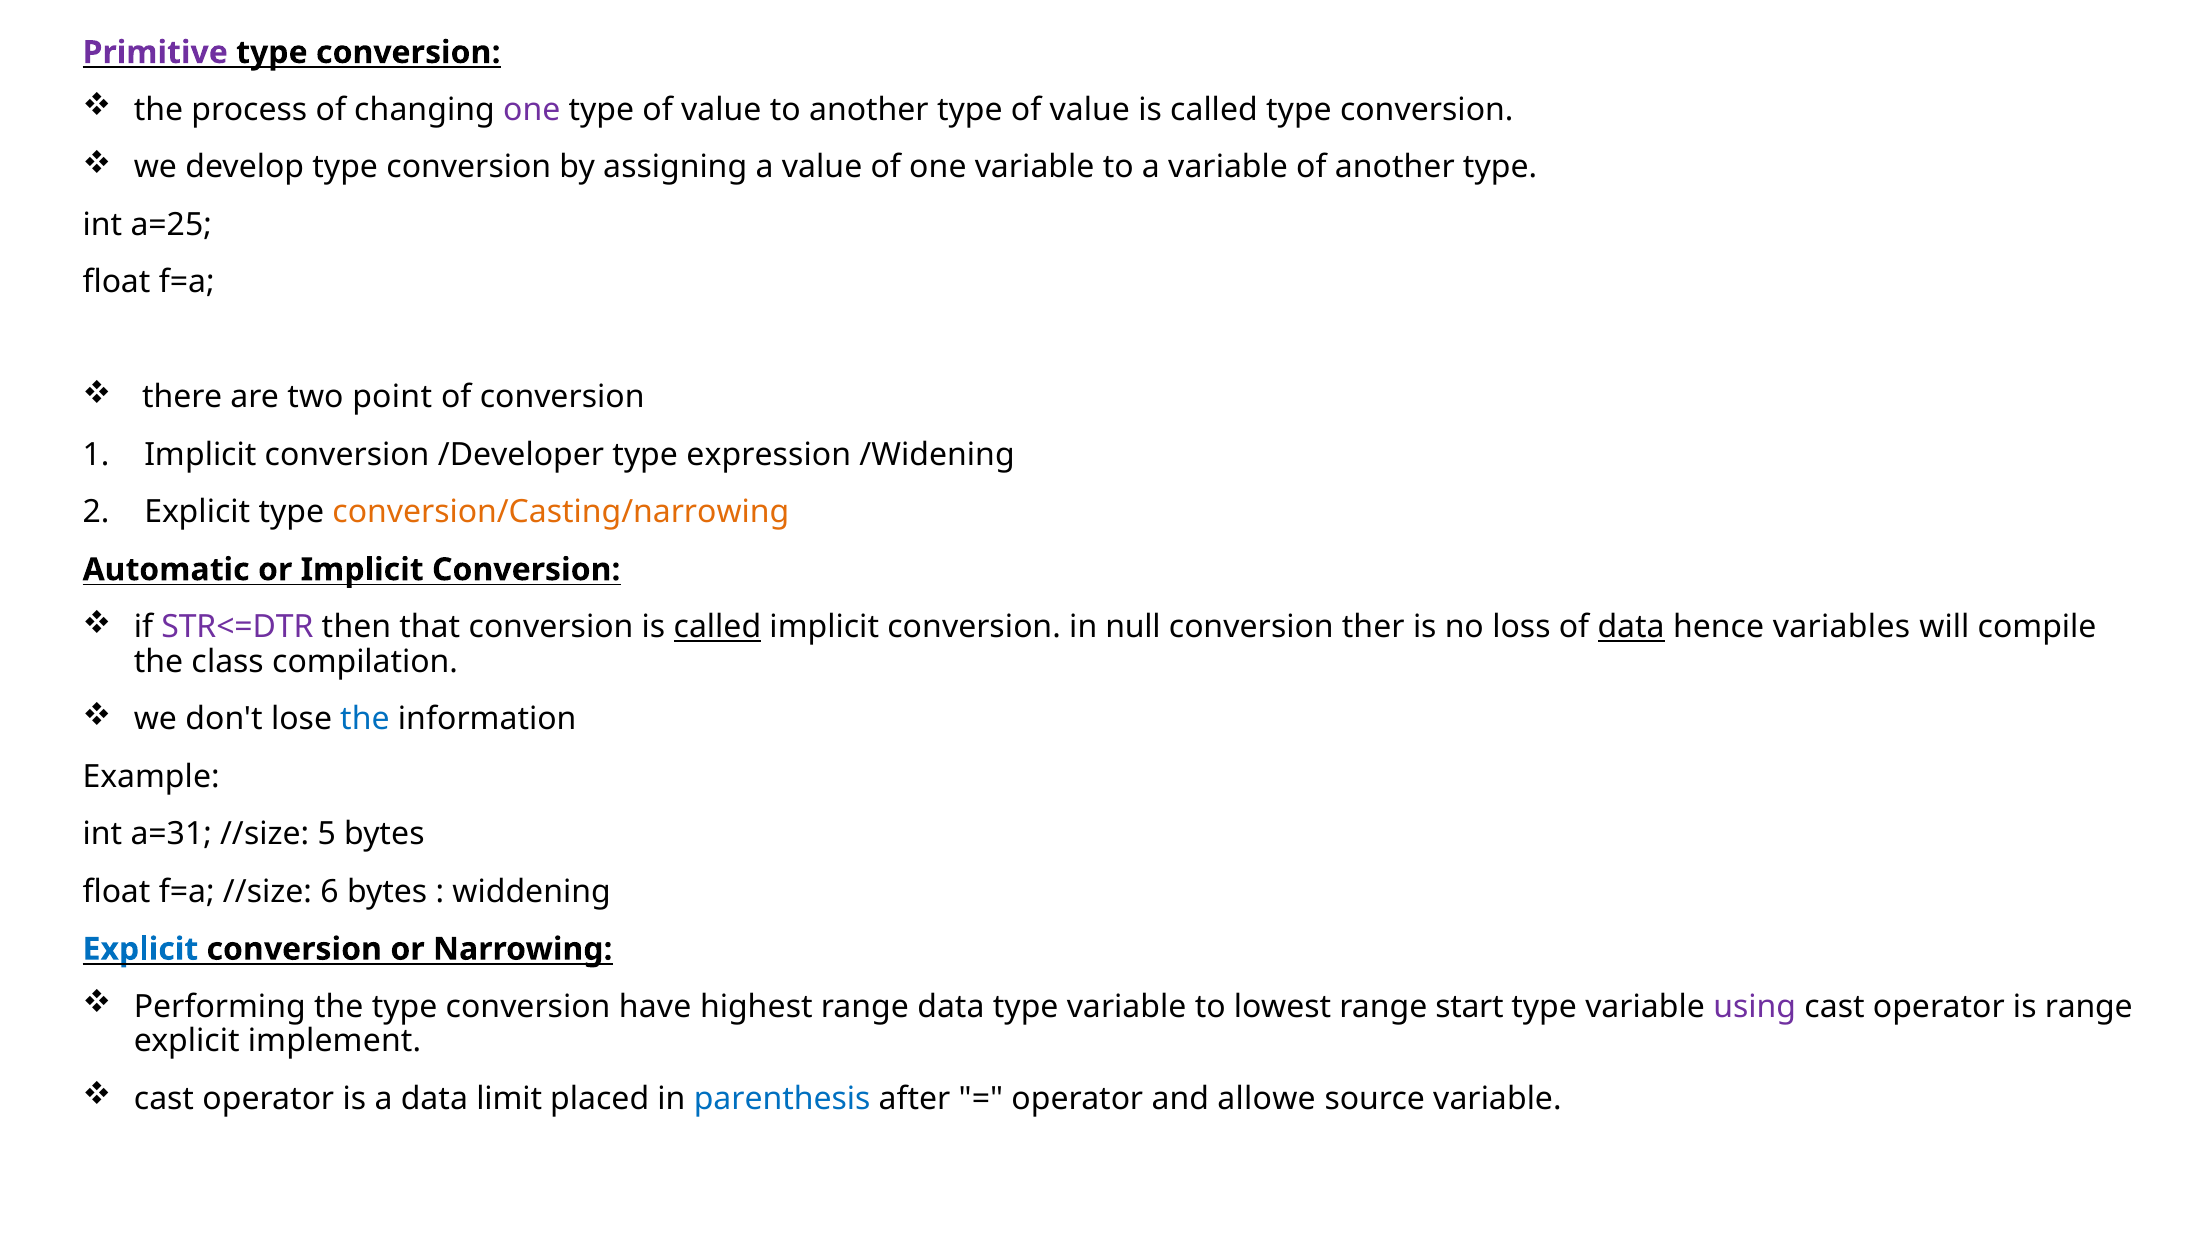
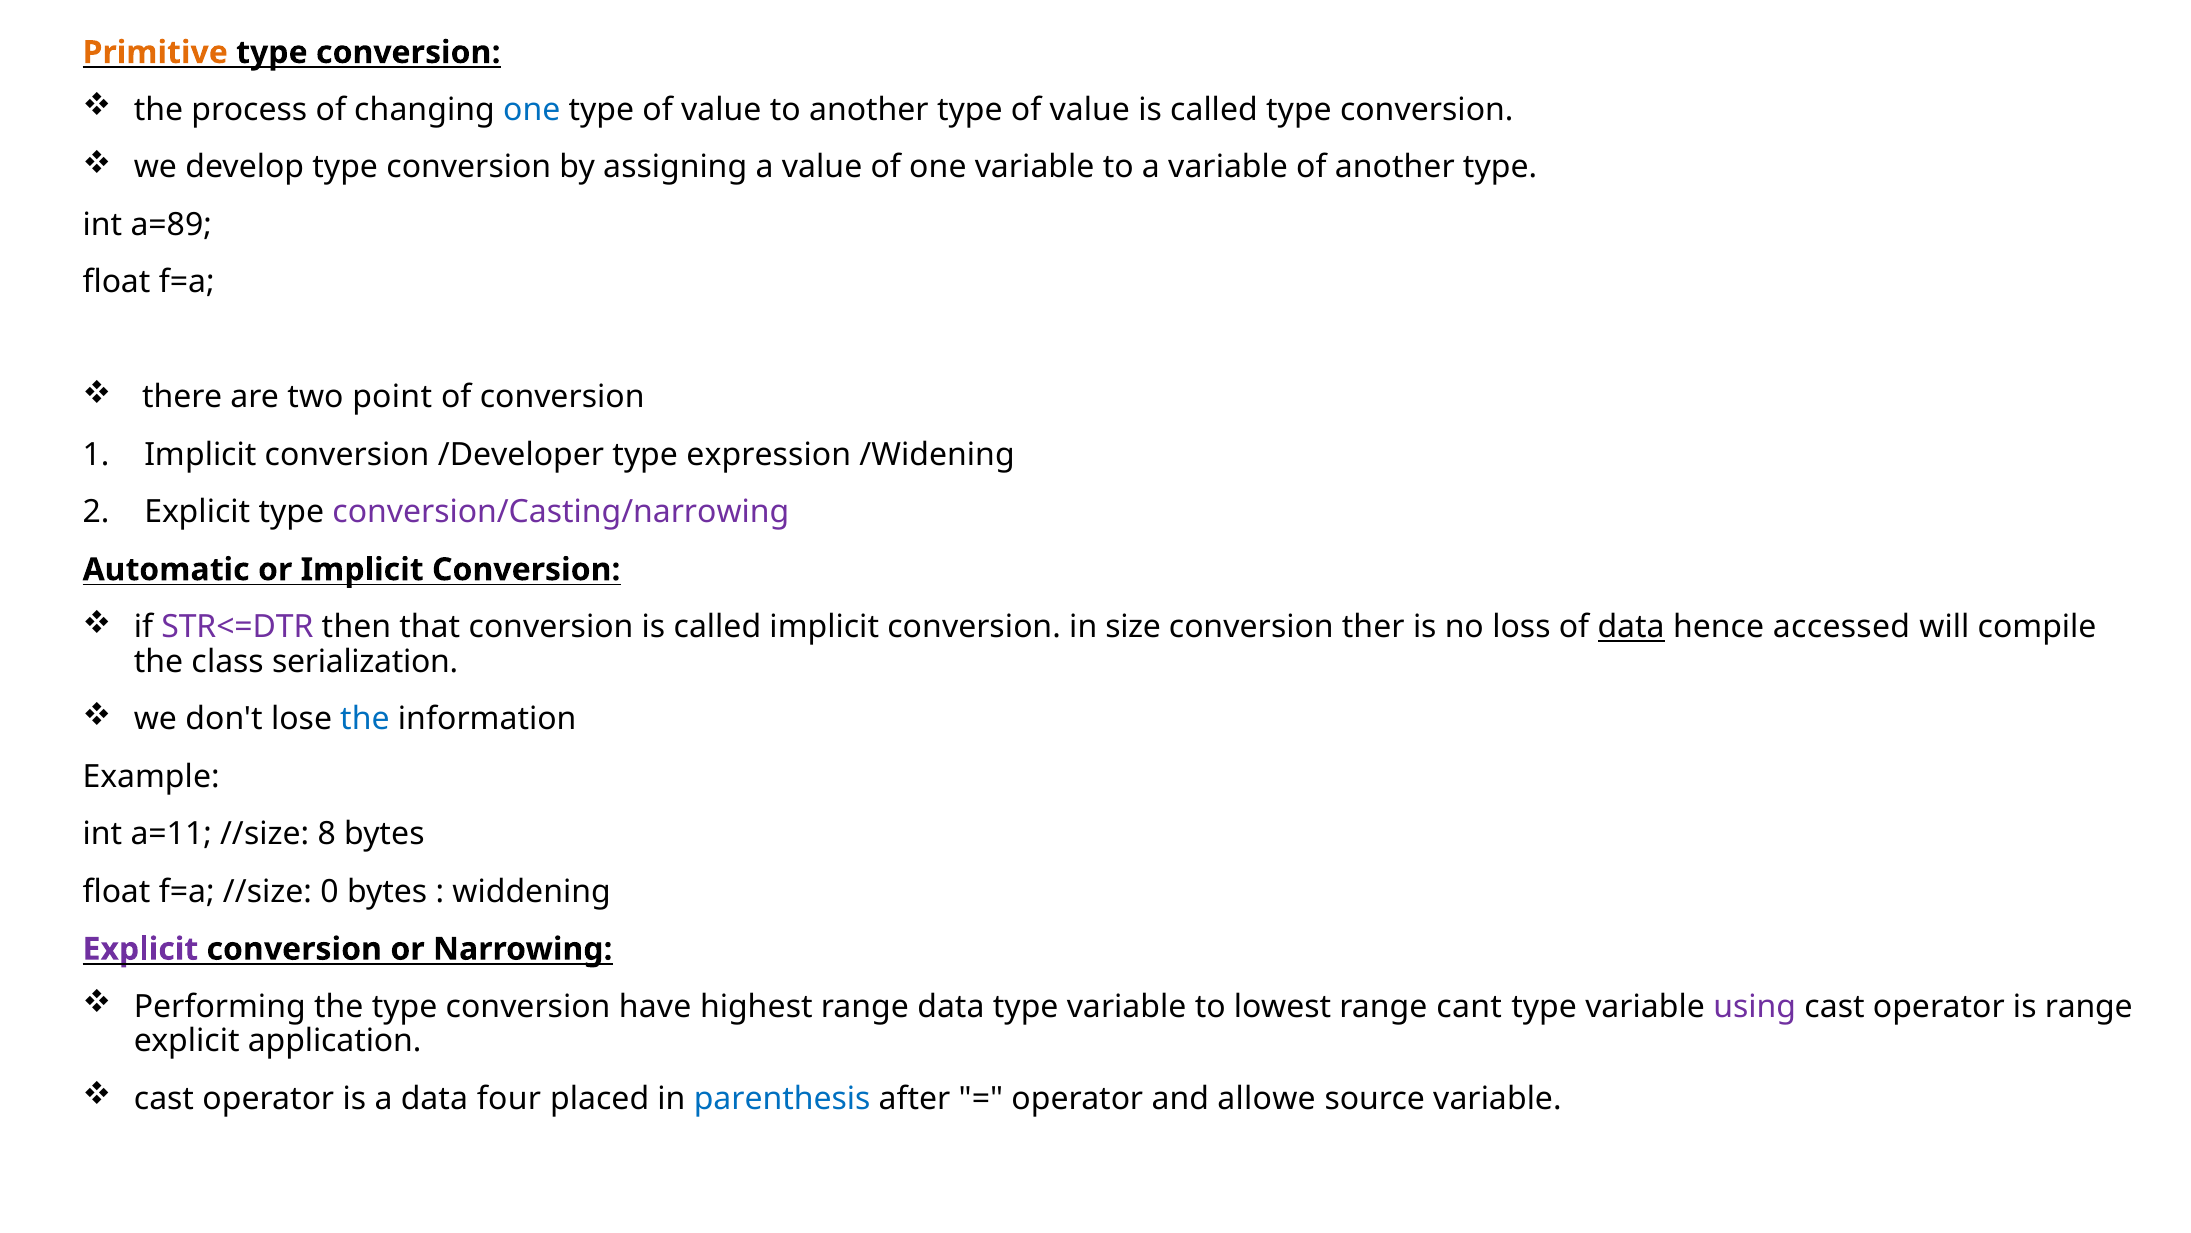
Primitive colour: purple -> orange (155, 52)
one colour: purple -> blue (532, 110)
a=25: a=25 -> a=89 (171, 225)
conversion/Casting/narrowing colour: orange -> purple (561, 512)
called underline: present -> none (717, 627)
null: null -> size (1133, 627)
variables: variables -> accessed (1842, 627)
compilation: compilation -> serialization (365, 661)
a=31: a=31 -> a=11 (171, 834)
5: 5 -> 8 (327, 834)
6: 6 -> 0 (329, 891)
Explicit colour: blue -> purple (140, 949)
start: start -> cant (1469, 1006)
implement: implement -> application (335, 1041)
limit: limit -> four (509, 1098)
